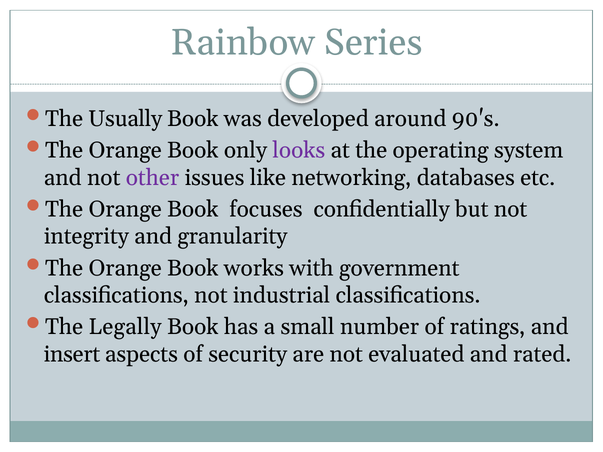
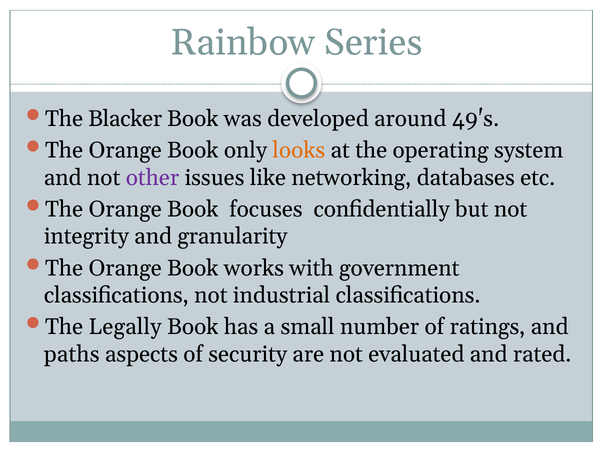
Usually: Usually -> Blacker (125, 119)
90's: 90's -> 49's (476, 119)
looks colour: purple -> orange (299, 151)
insert: insert -> paths (72, 354)
